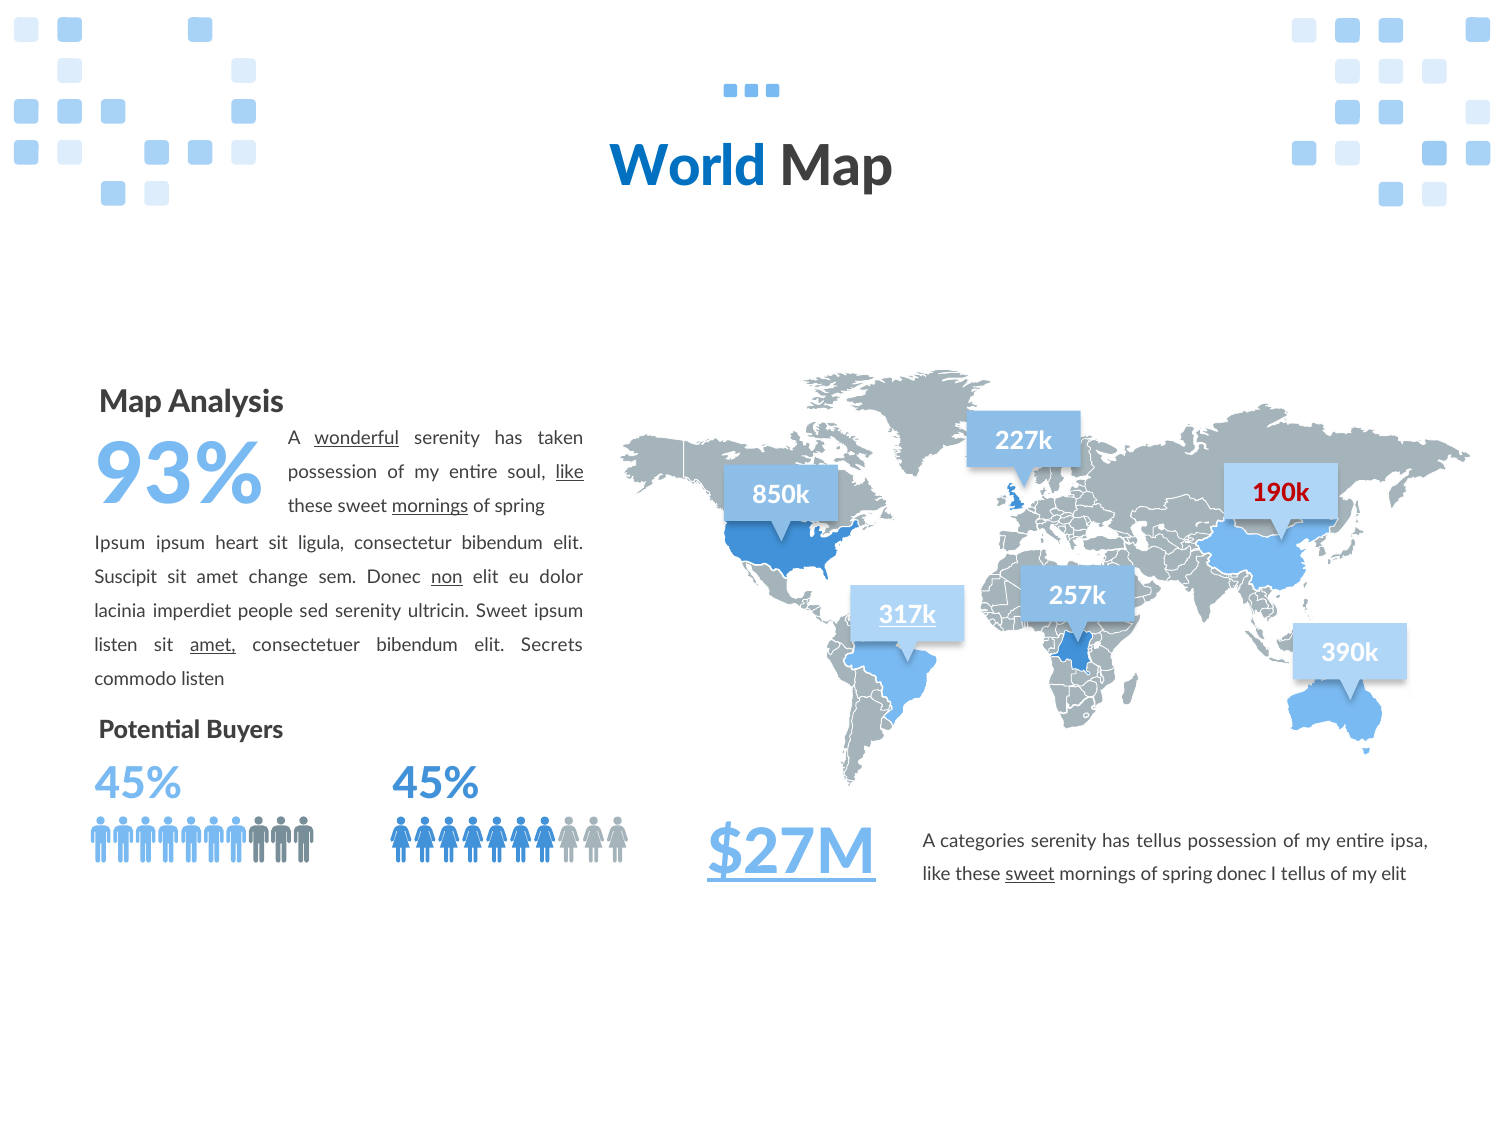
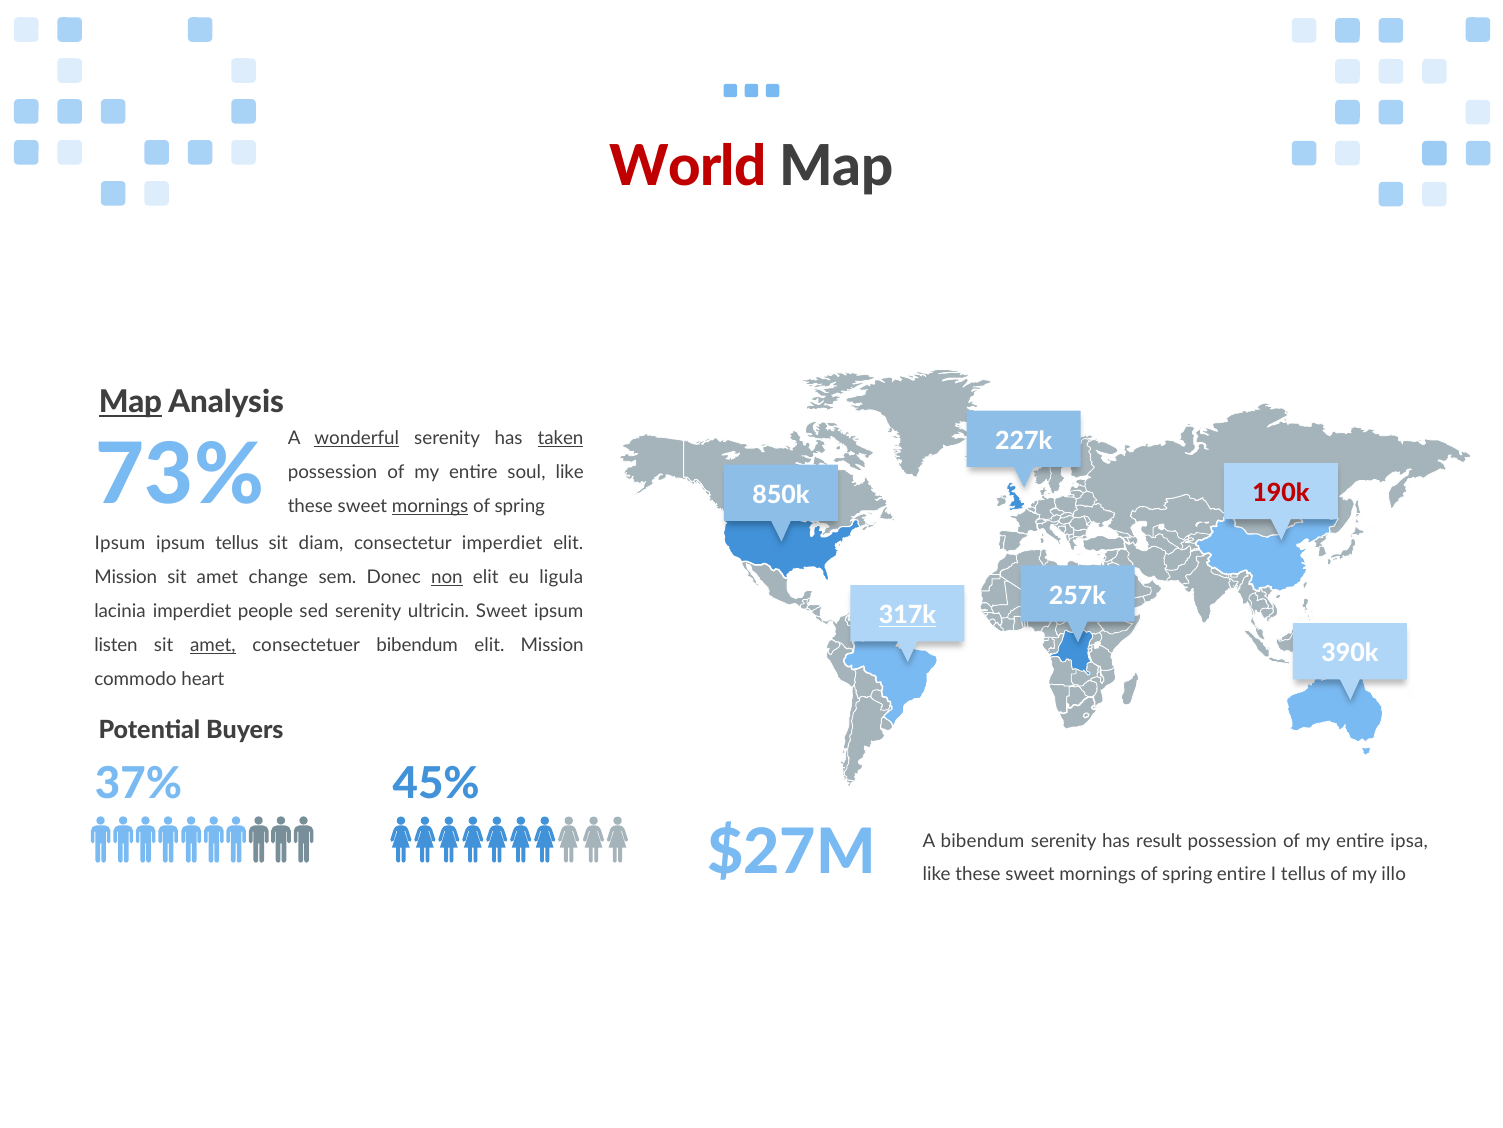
World colour: blue -> red (688, 167)
Map underline: none -> present (130, 402)
taken underline: none -> present (561, 438)
93%: 93% -> 73% (180, 476)
like underline: present -> none (570, 472)
ipsum heart: heart -> tellus (237, 543)
ligula: ligula -> diam (321, 543)
consectetur bibendum: bibendum -> imperdiet (502, 543)
Suscipit: Suscipit -> Mission (126, 577)
dolor: dolor -> ligula (561, 577)
Secrets: Secrets -> Mission (552, 645)
commodo listen: listen -> heart (203, 679)
45%: 45% -> 37% (139, 783)
$27M underline: present -> none (791, 852)
A categories: categories -> bibendum (982, 840)
has tellus: tellus -> result (1159, 840)
sweet underline: present -> none (1030, 874)
spring donec: donec -> entire (1241, 874)
my elit: elit -> illo (1394, 874)
